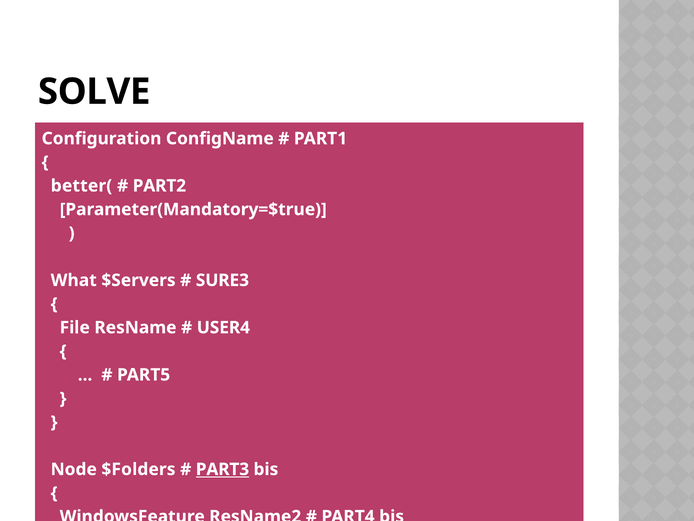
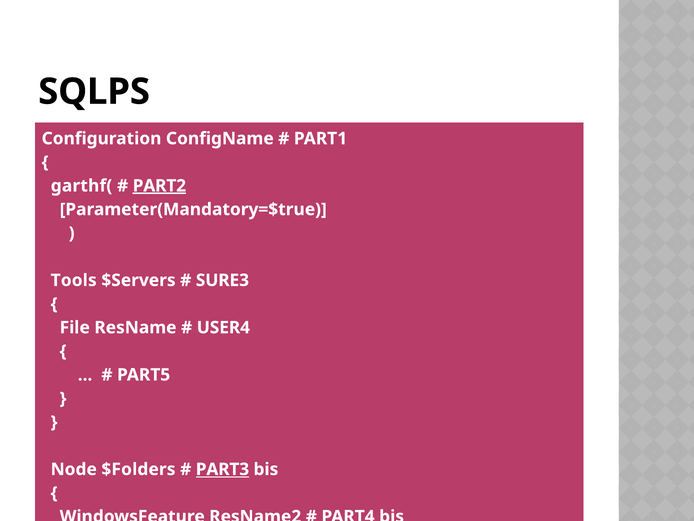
SOLVE: SOLVE -> SQLPS (94, 92)
better(: better( -> garthf( (81, 186)
PART2 underline: none -> present (159, 186)
What: What -> Tools (74, 280)
